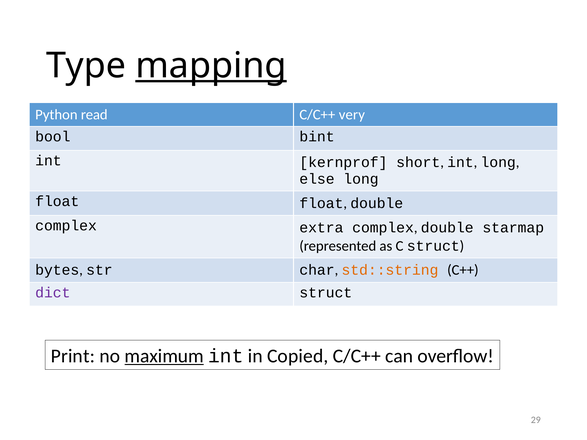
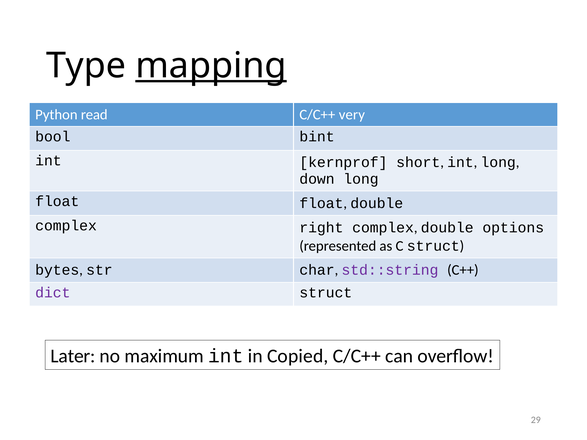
else: else -> down (317, 179)
extra: extra -> right (321, 228)
starmap: starmap -> options (513, 228)
std::string colour: orange -> purple (390, 270)
Print: Print -> Later (73, 356)
maximum underline: present -> none (164, 356)
